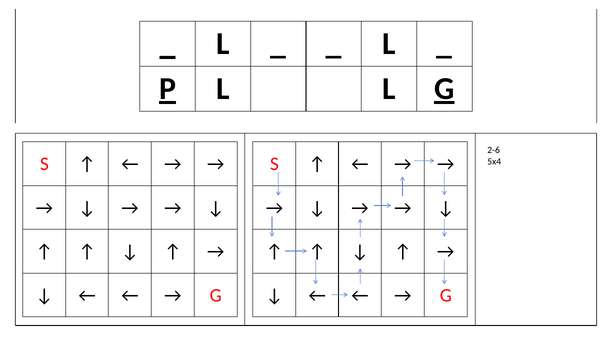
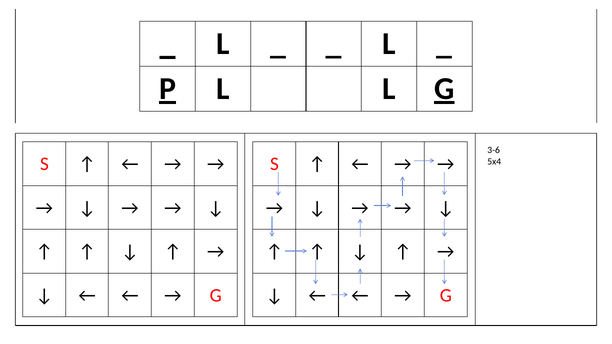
2-6: 2-6 -> 3-6 (494, 150)
